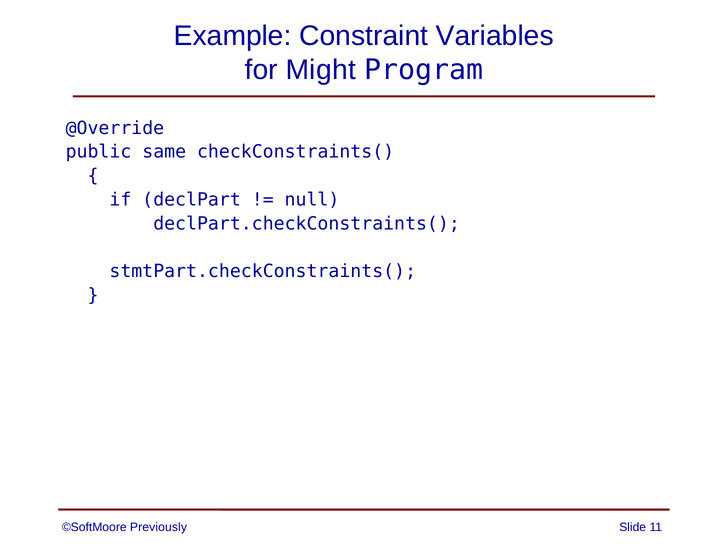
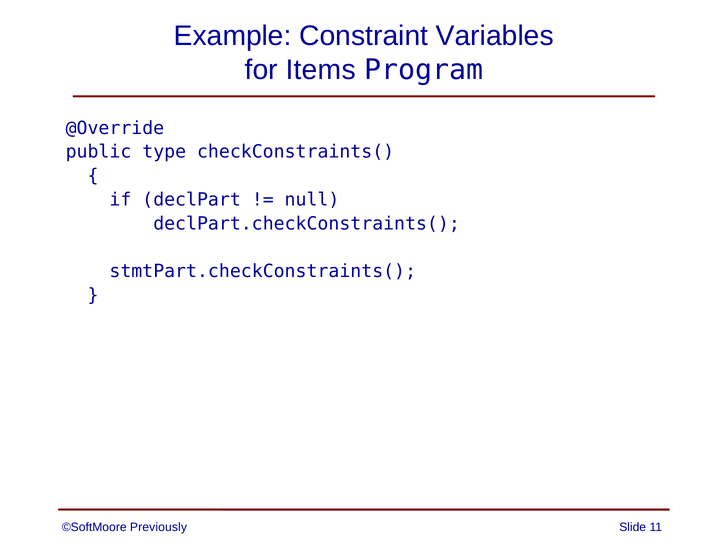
Might: Might -> Items (321, 70)
same: same -> type (164, 152)
